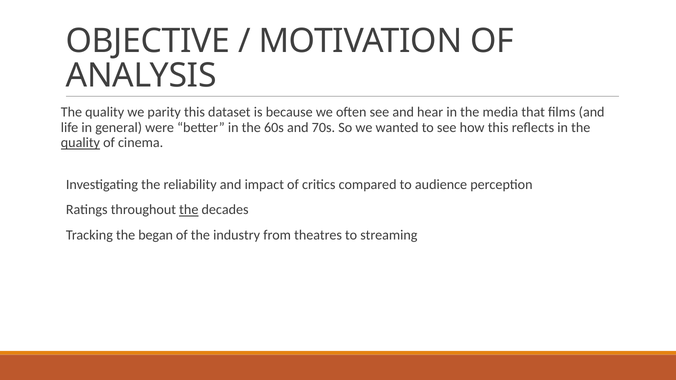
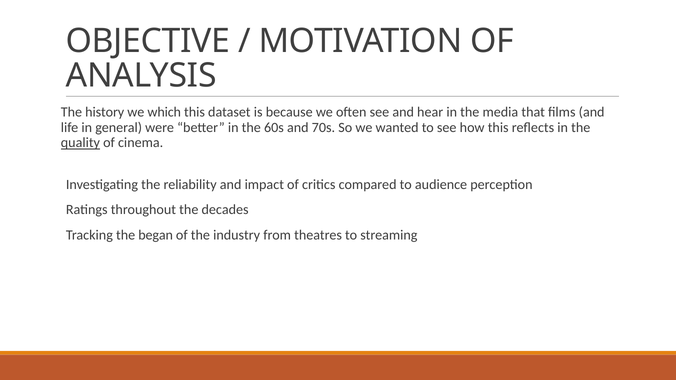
quality: quality -> history (105, 112)
parity: parity -> which (164, 112)
the underline: present -> none (189, 210)
